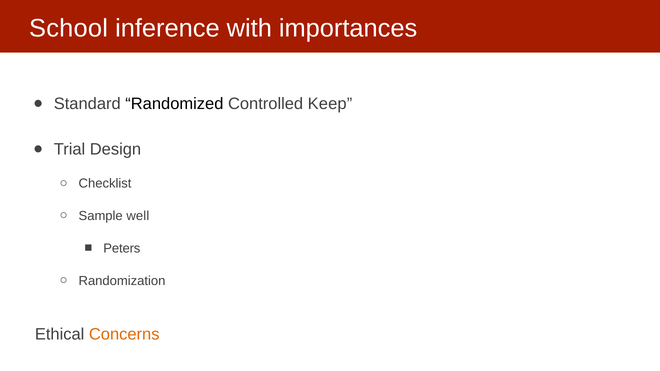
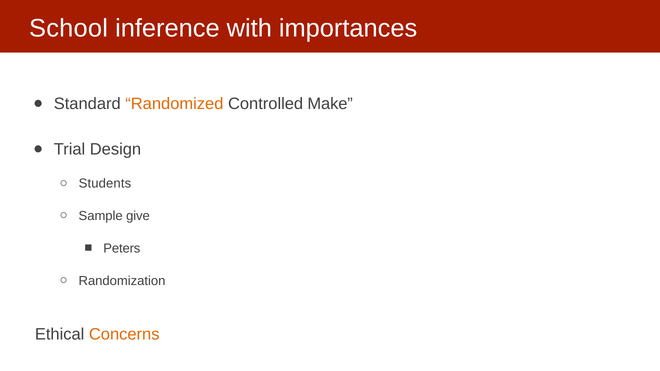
Randomized colour: black -> orange (174, 104)
Keep: Keep -> Make (330, 104)
Checklist: Checklist -> Students (105, 184)
well: well -> give (138, 216)
